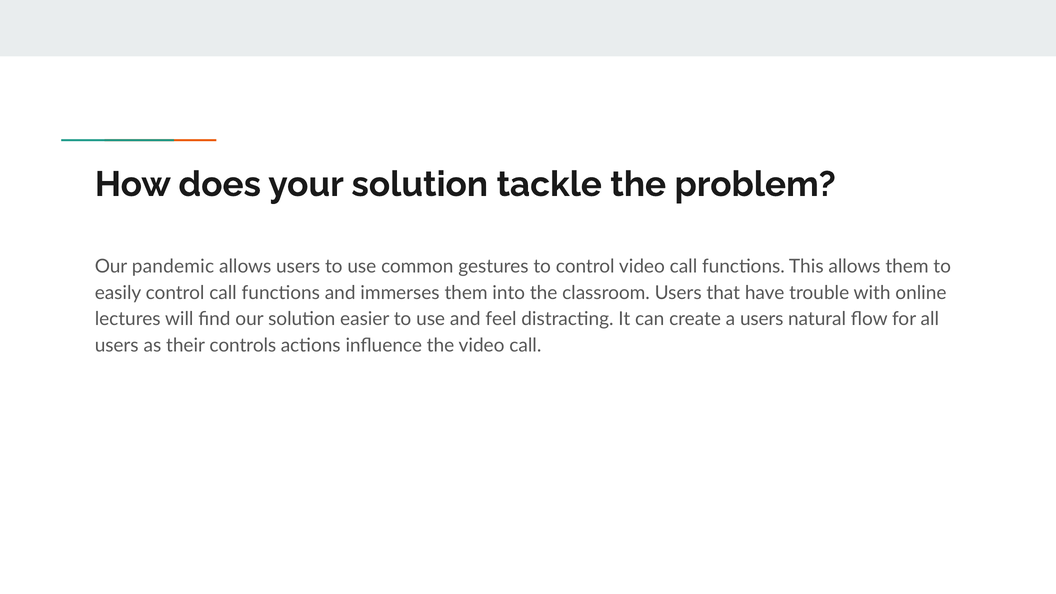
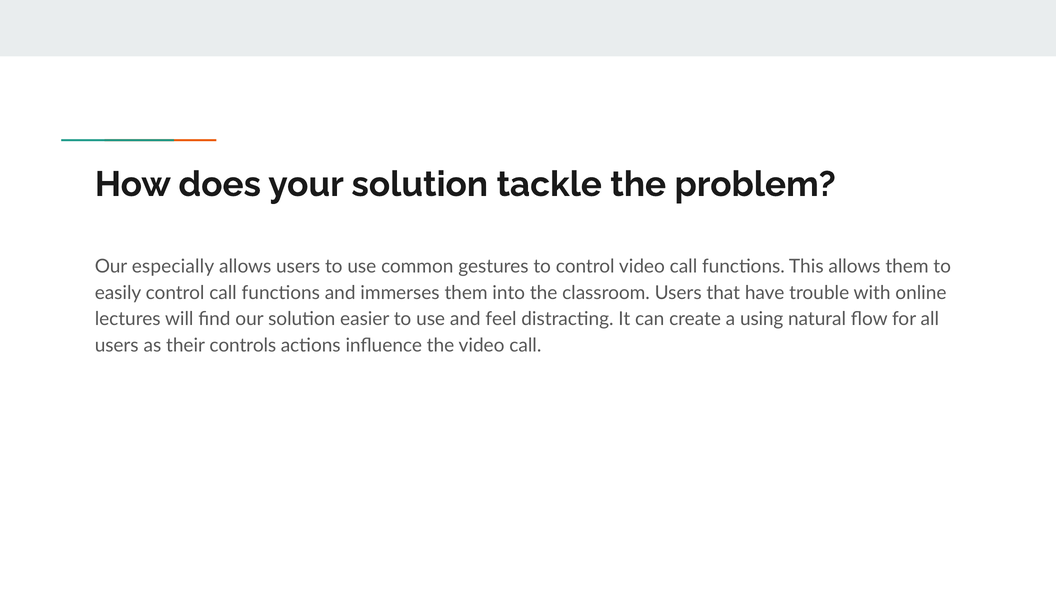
pandemic: pandemic -> especially (173, 267)
a users: users -> using (762, 319)
